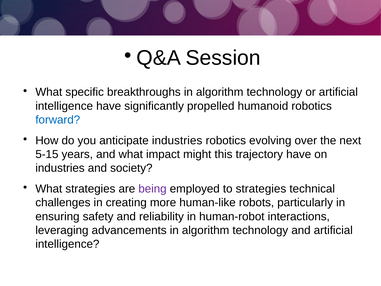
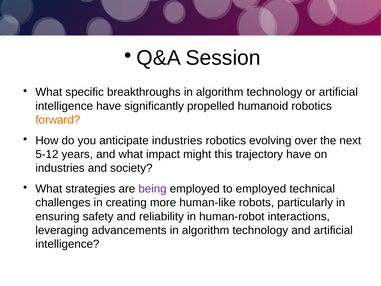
forward colour: blue -> orange (58, 120)
5-15: 5-15 -> 5-12 (47, 154)
to strategies: strategies -> employed (261, 189)
